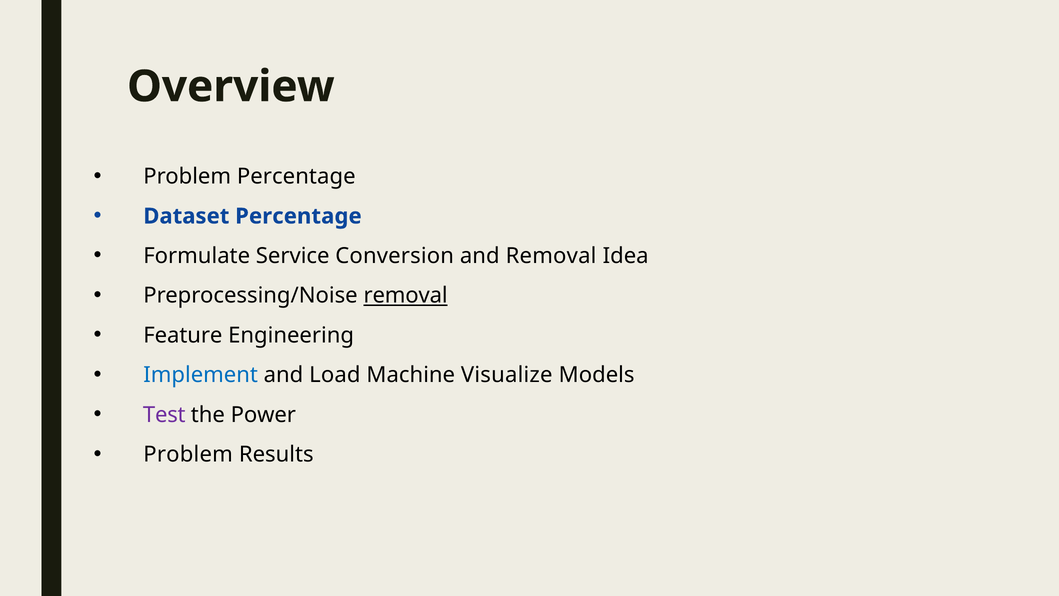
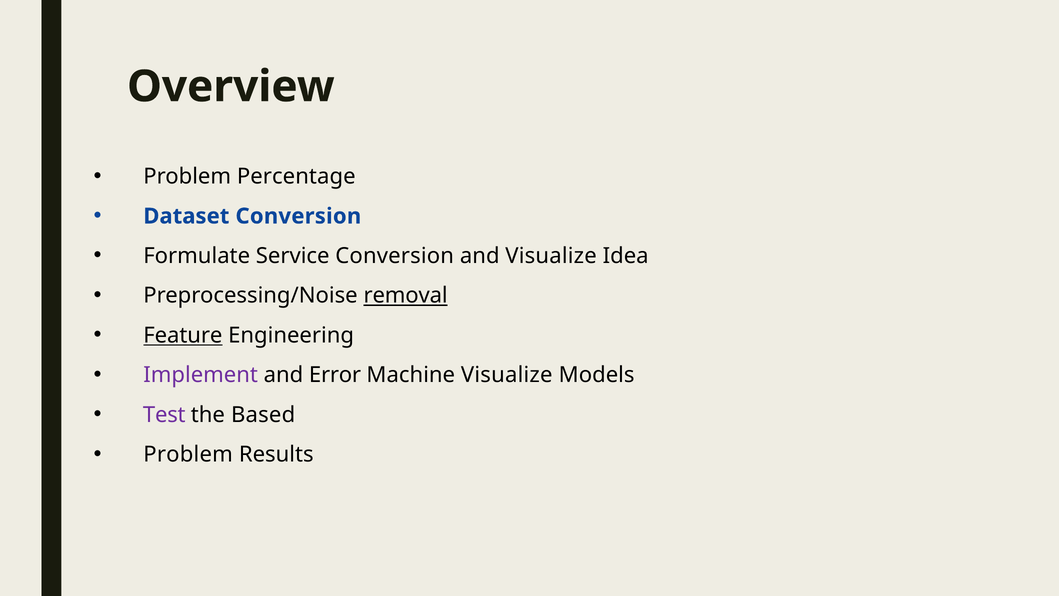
Dataset Percentage: Percentage -> Conversion (298, 216)
and Removal: Removal -> Visualize (551, 256)
Feature underline: none -> present (183, 335)
Implement colour: blue -> purple (201, 375)
Load: Load -> Error (335, 375)
Power: Power -> Based (263, 415)
